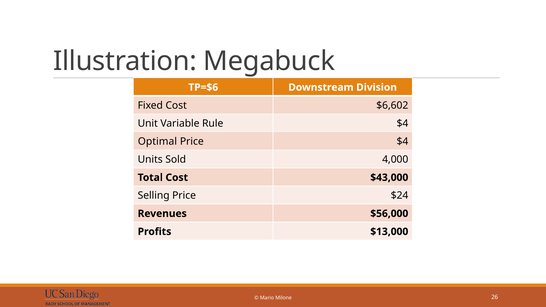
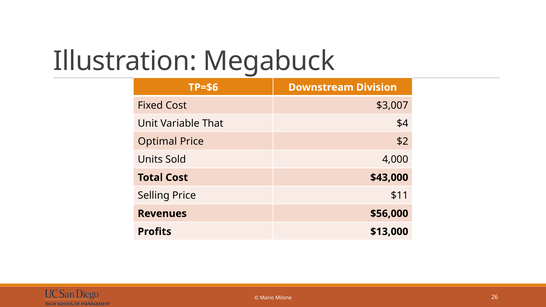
$6,602: $6,602 -> $3,007 (392, 105)
Rule: Rule -> That (213, 123)
Price $4: $4 -> $2 (402, 142)
$24: $24 -> $11 (400, 196)
